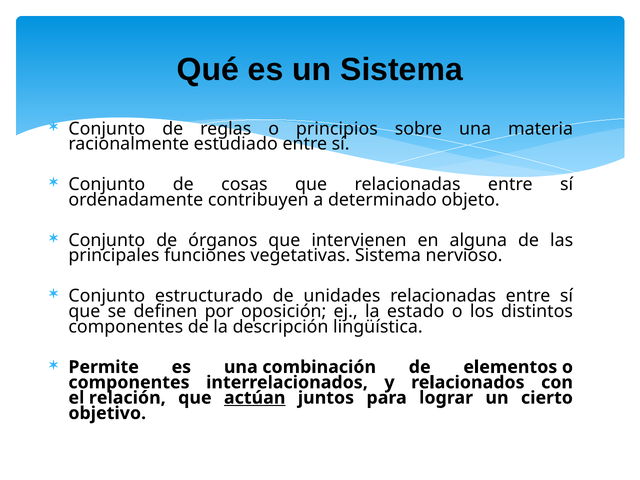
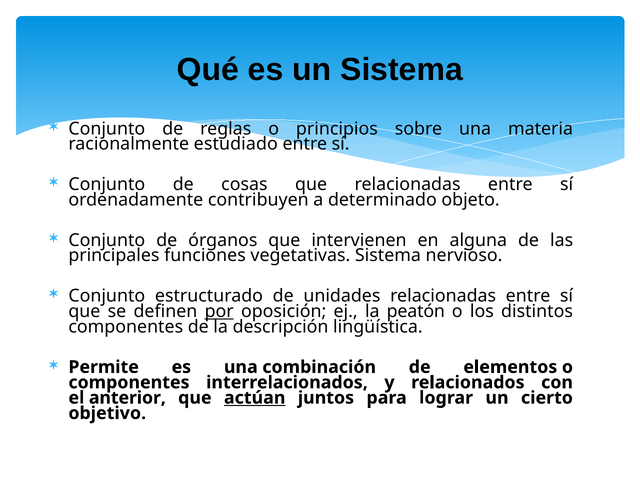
por underline: none -> present (219, 311)
estado: estado -> peatón (416, 311)
relación: relación -> anterior (127, 398)
